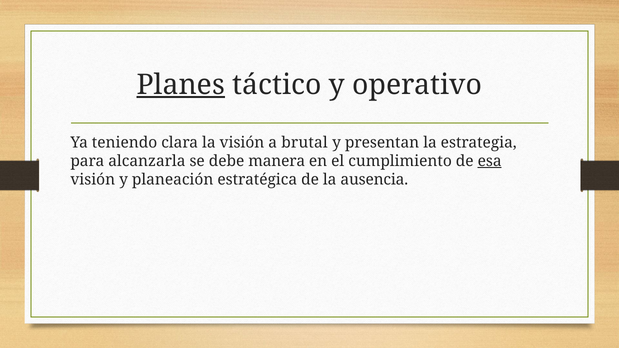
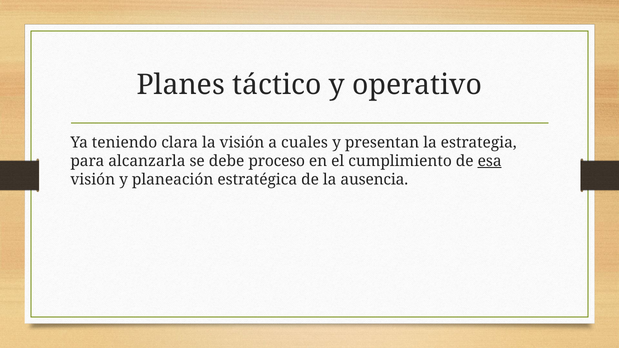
Planes underline: present -> none (181, 85)
brutal: brutal -> cuales (305, 143)
manera: manera -> proceso (277, 161)
